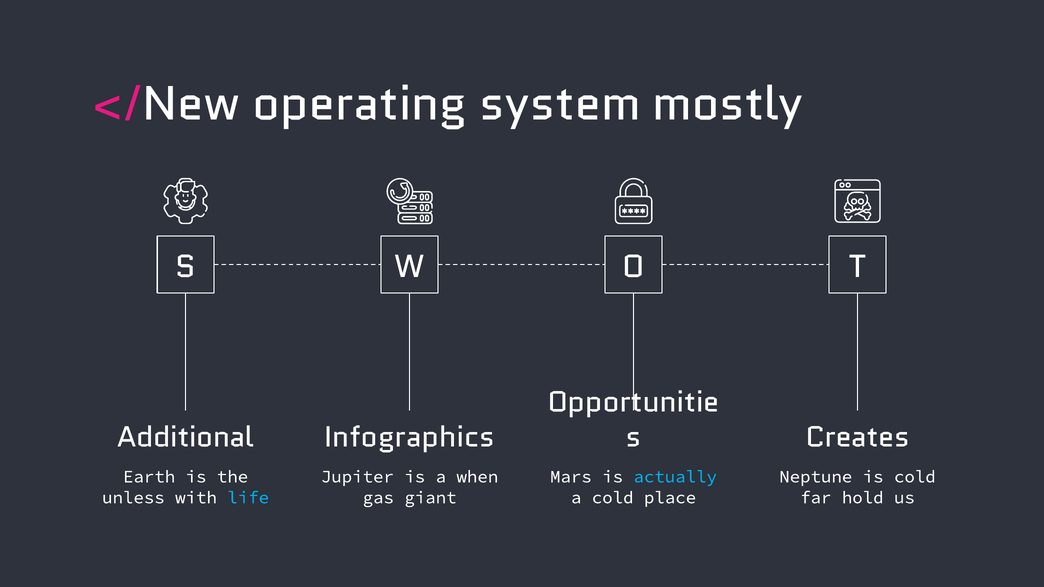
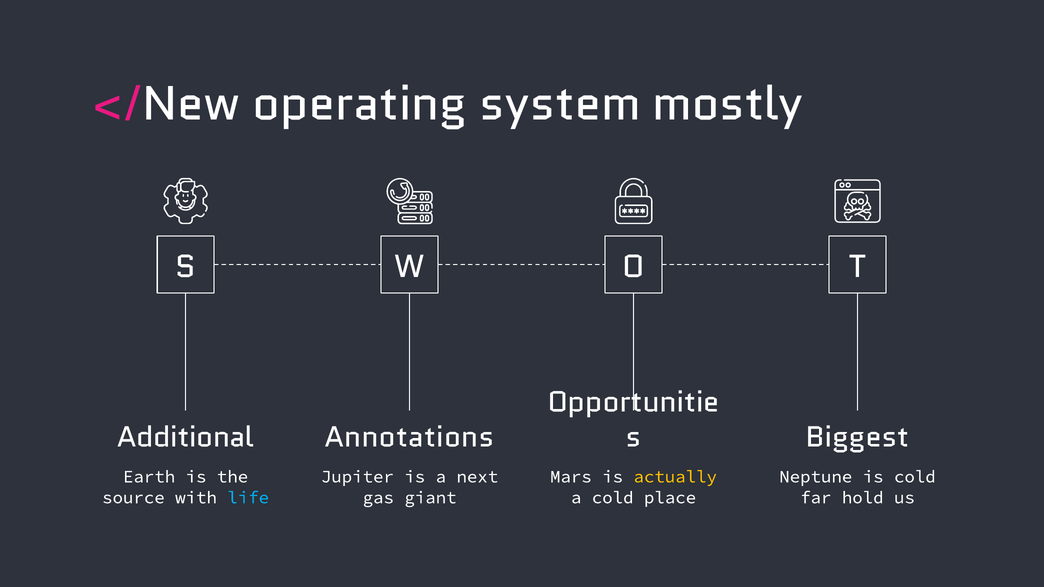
Infographics: Infographics -> Annotations (409, 437)
Creates: Creates -> Biggest (857, 437)
when: when -> next (477, 477)
actually colour: light blue -> yellow (675, 477)
unless: unless -> source (133, 498)
